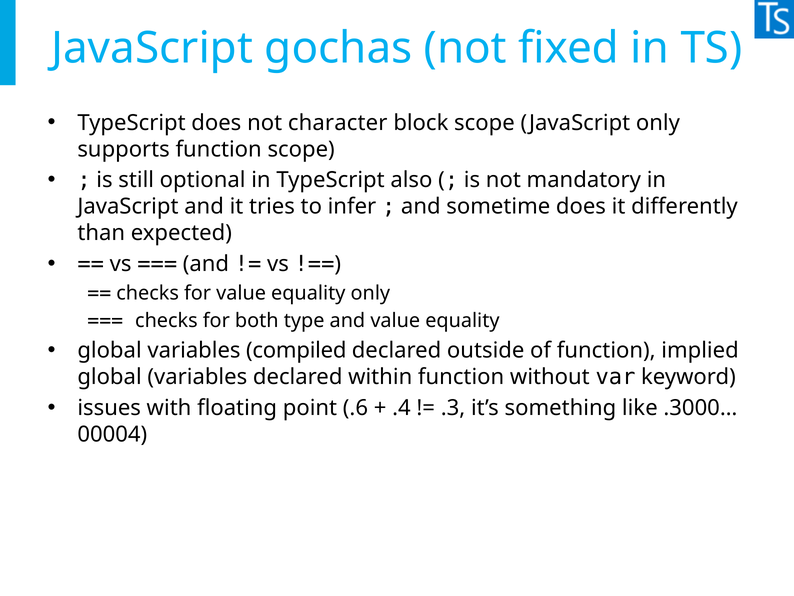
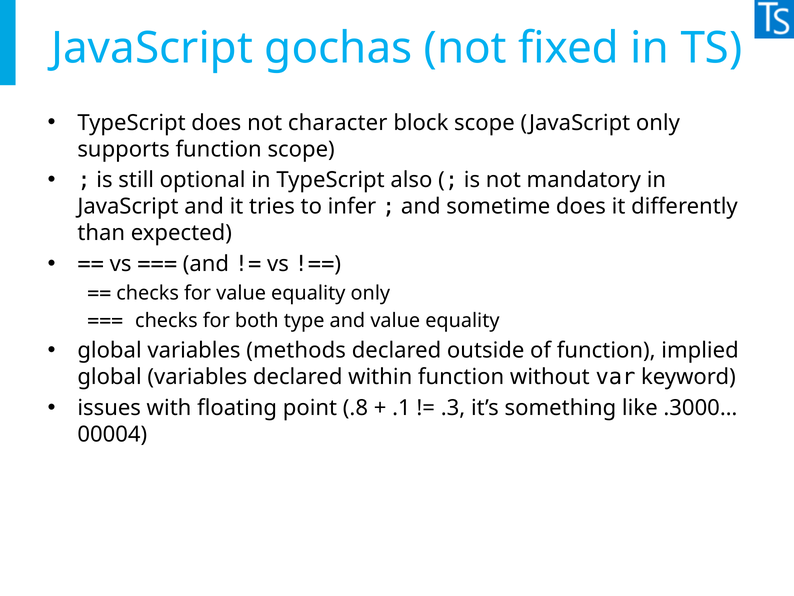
compiled: compiled -> methods (296, 350)
.6: .6 -> .8 (355, 408)
.4: .4 -> .1 (401, 408)
